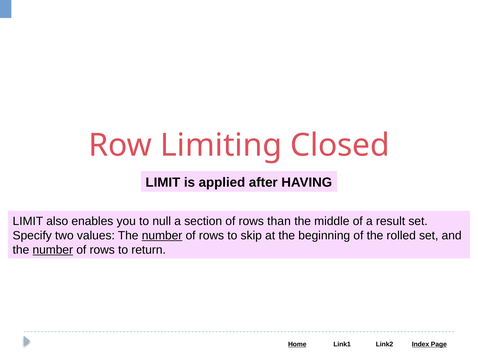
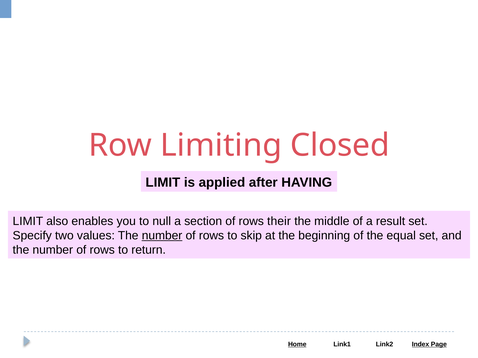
than: than -> their (279, 221)
rolled: rolled -> equal (401, 236)
number underline: present -> none (53, 250)
